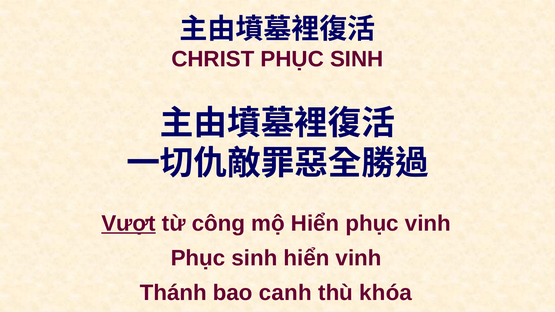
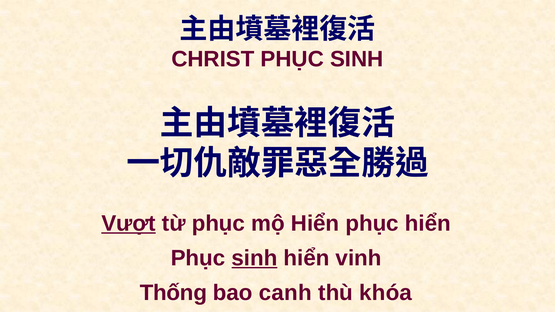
từ công: công -> phục (218, 224)
phục vinh: vinh -> hiển (428, 224)
sinh underline: none -> present (254, 258)
Thánh: Thánh -> Thống (173, 293)
